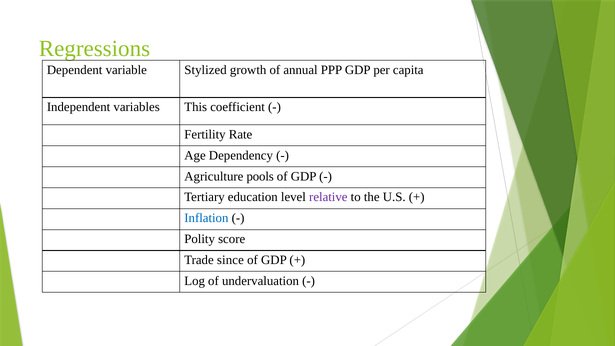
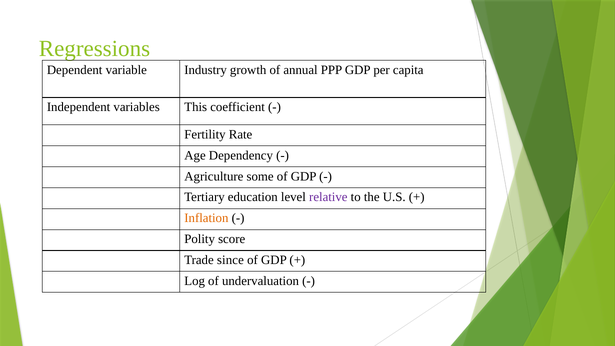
Stylized: Stylized -> Industry (206, 70)
pools: pools -> some (260, 176)
Inflation colour: blue -> orange (206, 218)
